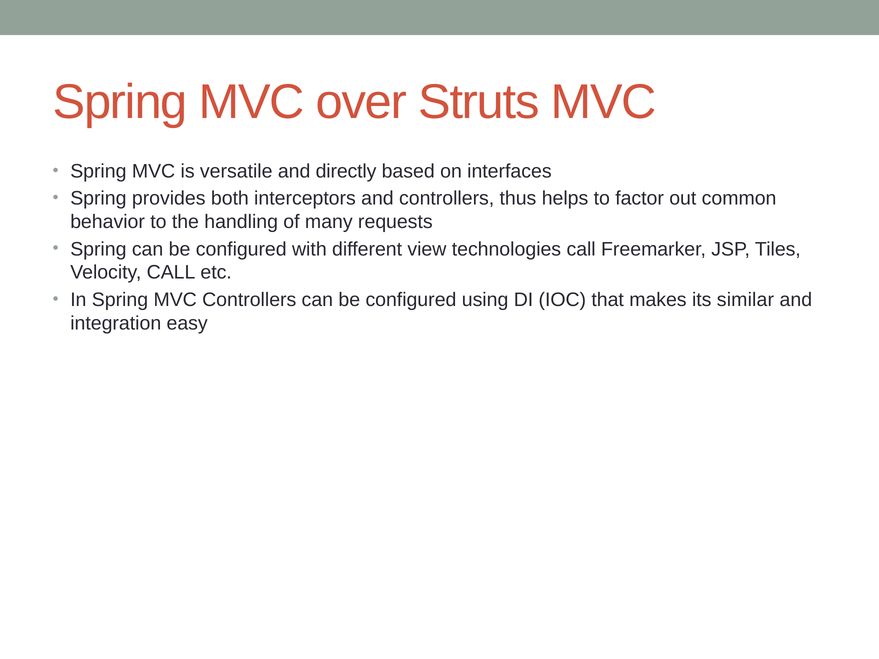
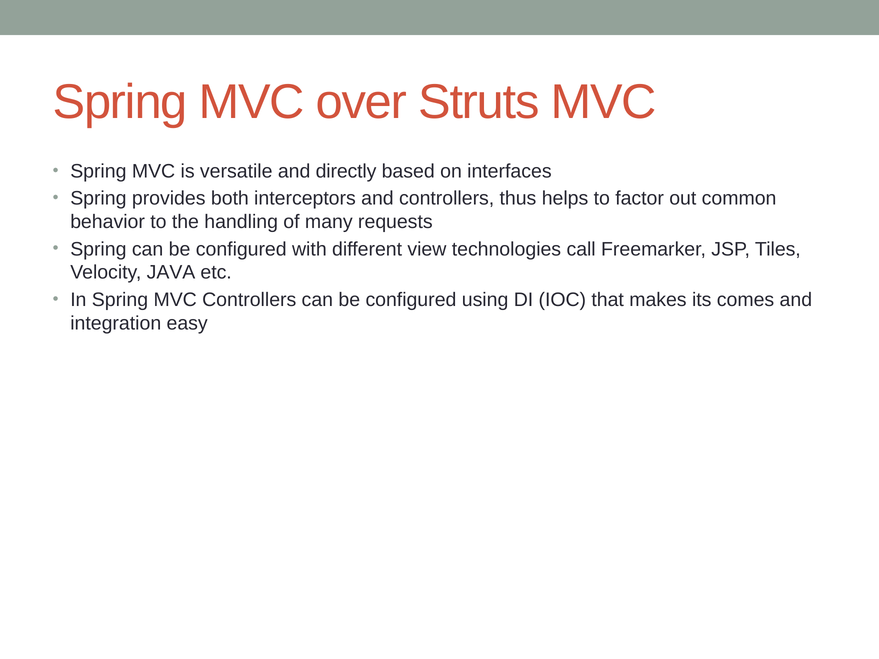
Velocity CALL: CALL -> JAVA (171, 273)
similar: similar -> comes (746, 300)
